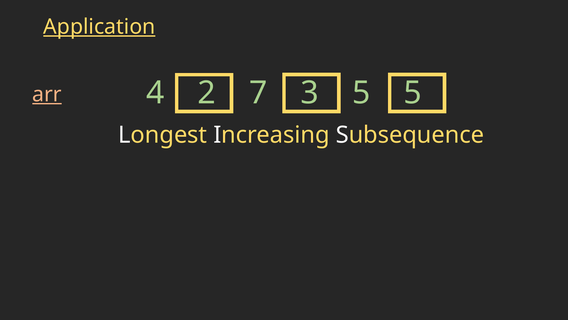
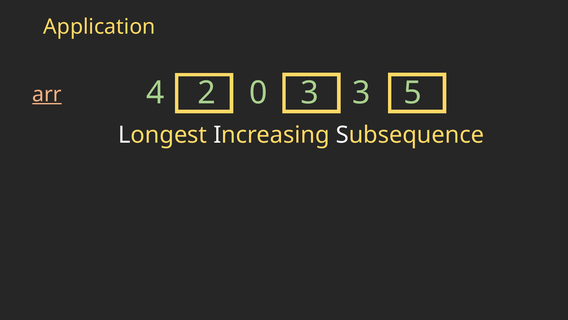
Application underline: present -> none (99, 27)
7: 7 -> 0 (258, 93)
5: 5 -> 3 (361, 93)
